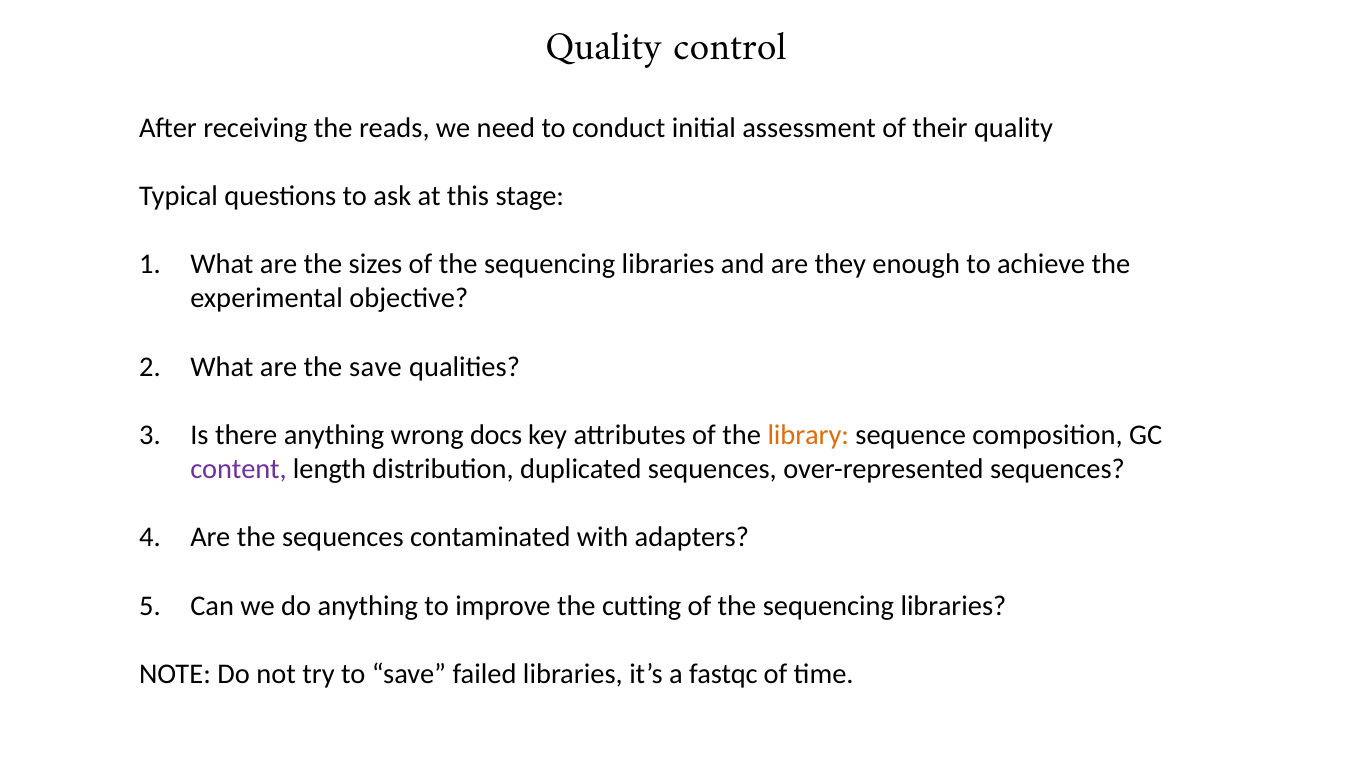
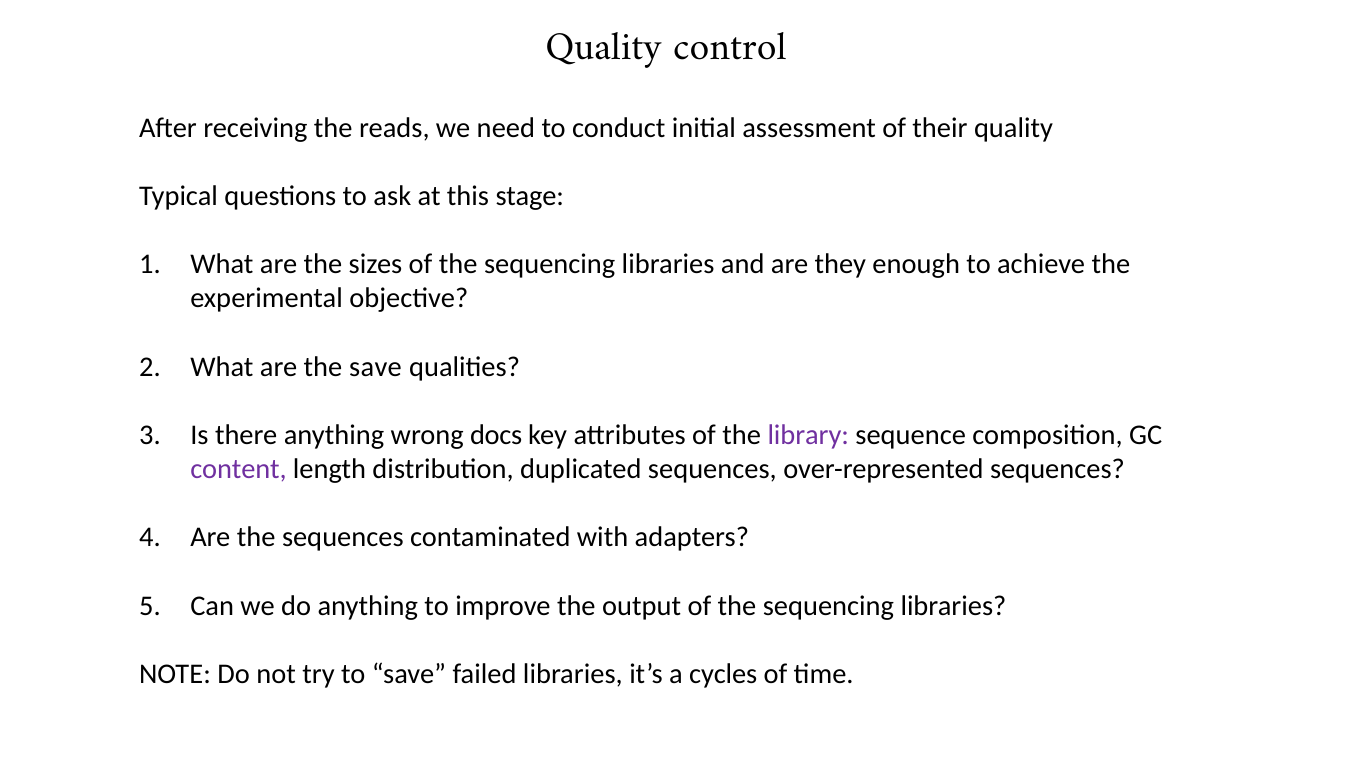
library colour: orange -> purple (808, 435)
cutting: cutting -> output (642, 606)
fastqc: fastqc -> cycles (723, 674)
